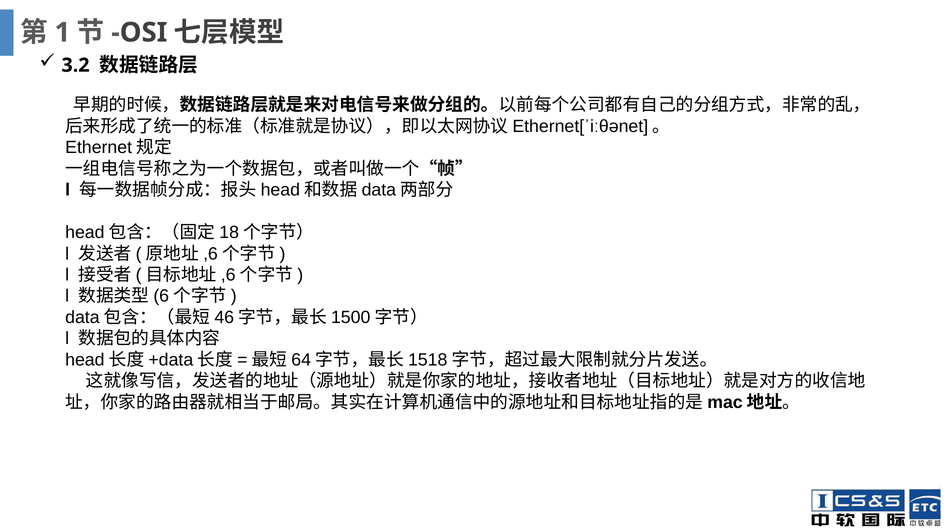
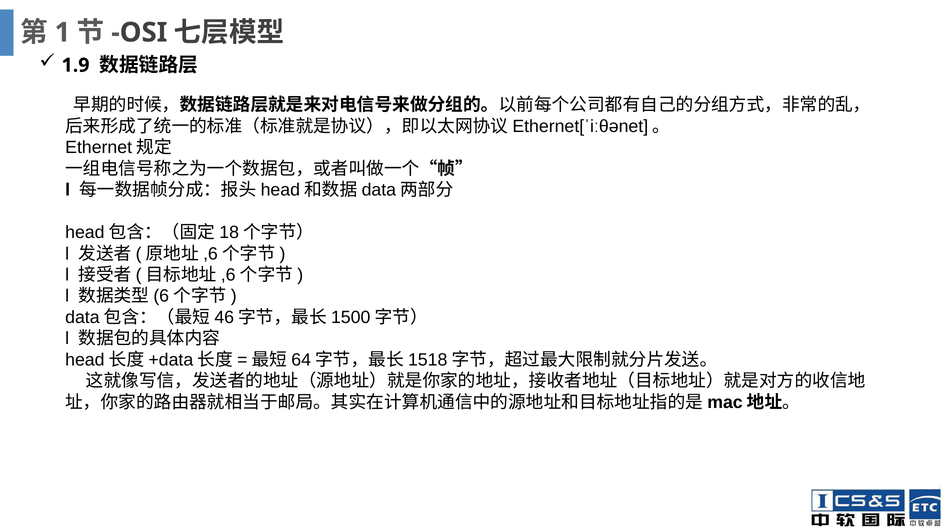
3.2: 3.2 -> 1.9 (76, 65)
